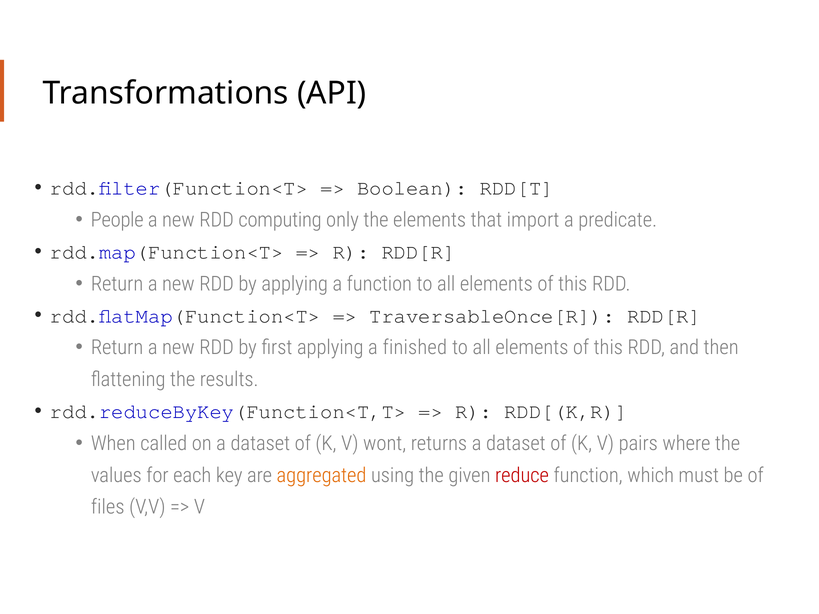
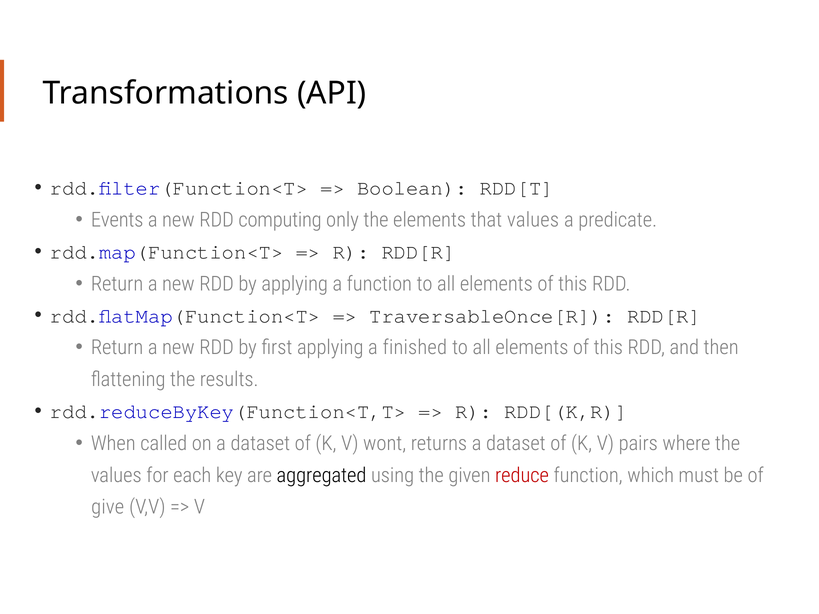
People: People -> Events (117, 220)
that import: import -> values (533, 220)
aggregated colour: orange -> black (322, 476)
files: files -> give (108, 507)
